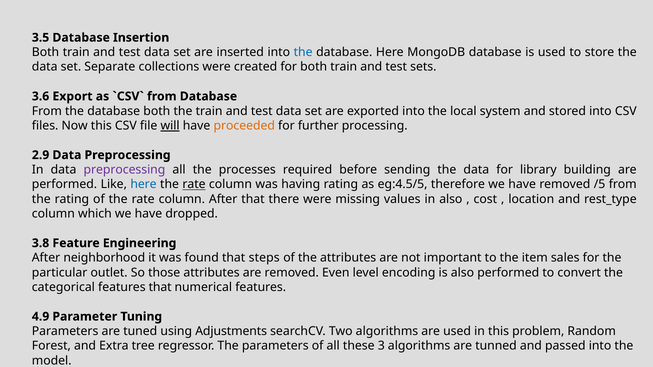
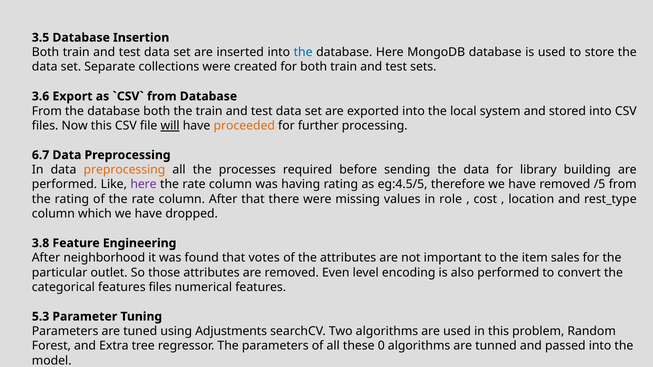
2.9: 2.9 -> 6.7 (41, 155)
preprocessing colour: purple -> orange (124, 170)
here colour: blue -> purple (144, 185)
rate underline: present -> none (194, 185)
in also: also -> role (451, 199)
steps: steps -> votes (264, 258)
features that: that -> files (160, 287)
4.9: 4.9 -> 5.3 (41, 317)
3: 3 -> 0 (381, 346)
